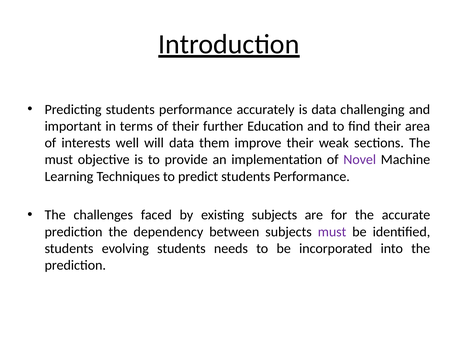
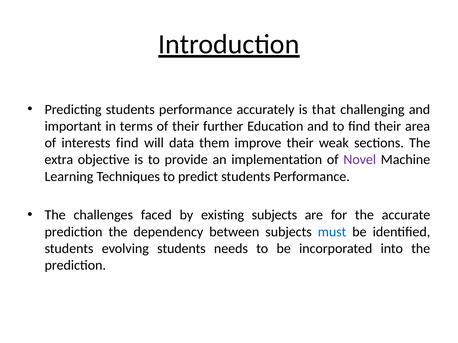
is data: data -> that (324, 110)
interests well: well -> find (127, 143)
must: must -> extra (59, 160)
must colour: purple -> blue (332, 232)
